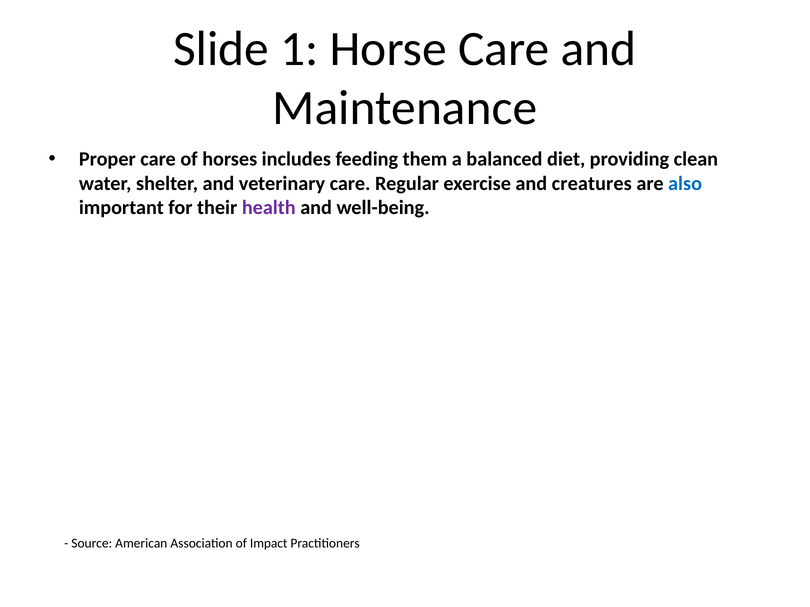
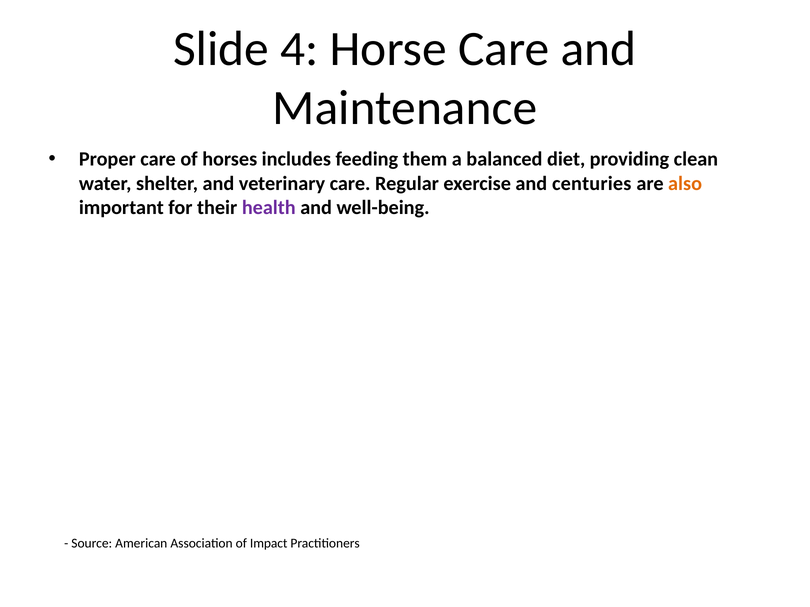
1: 1 -> 4 (299, 49)
creatures: creatures -> centuries (592, 184)
also colour: blue -> orange (685, 184)
